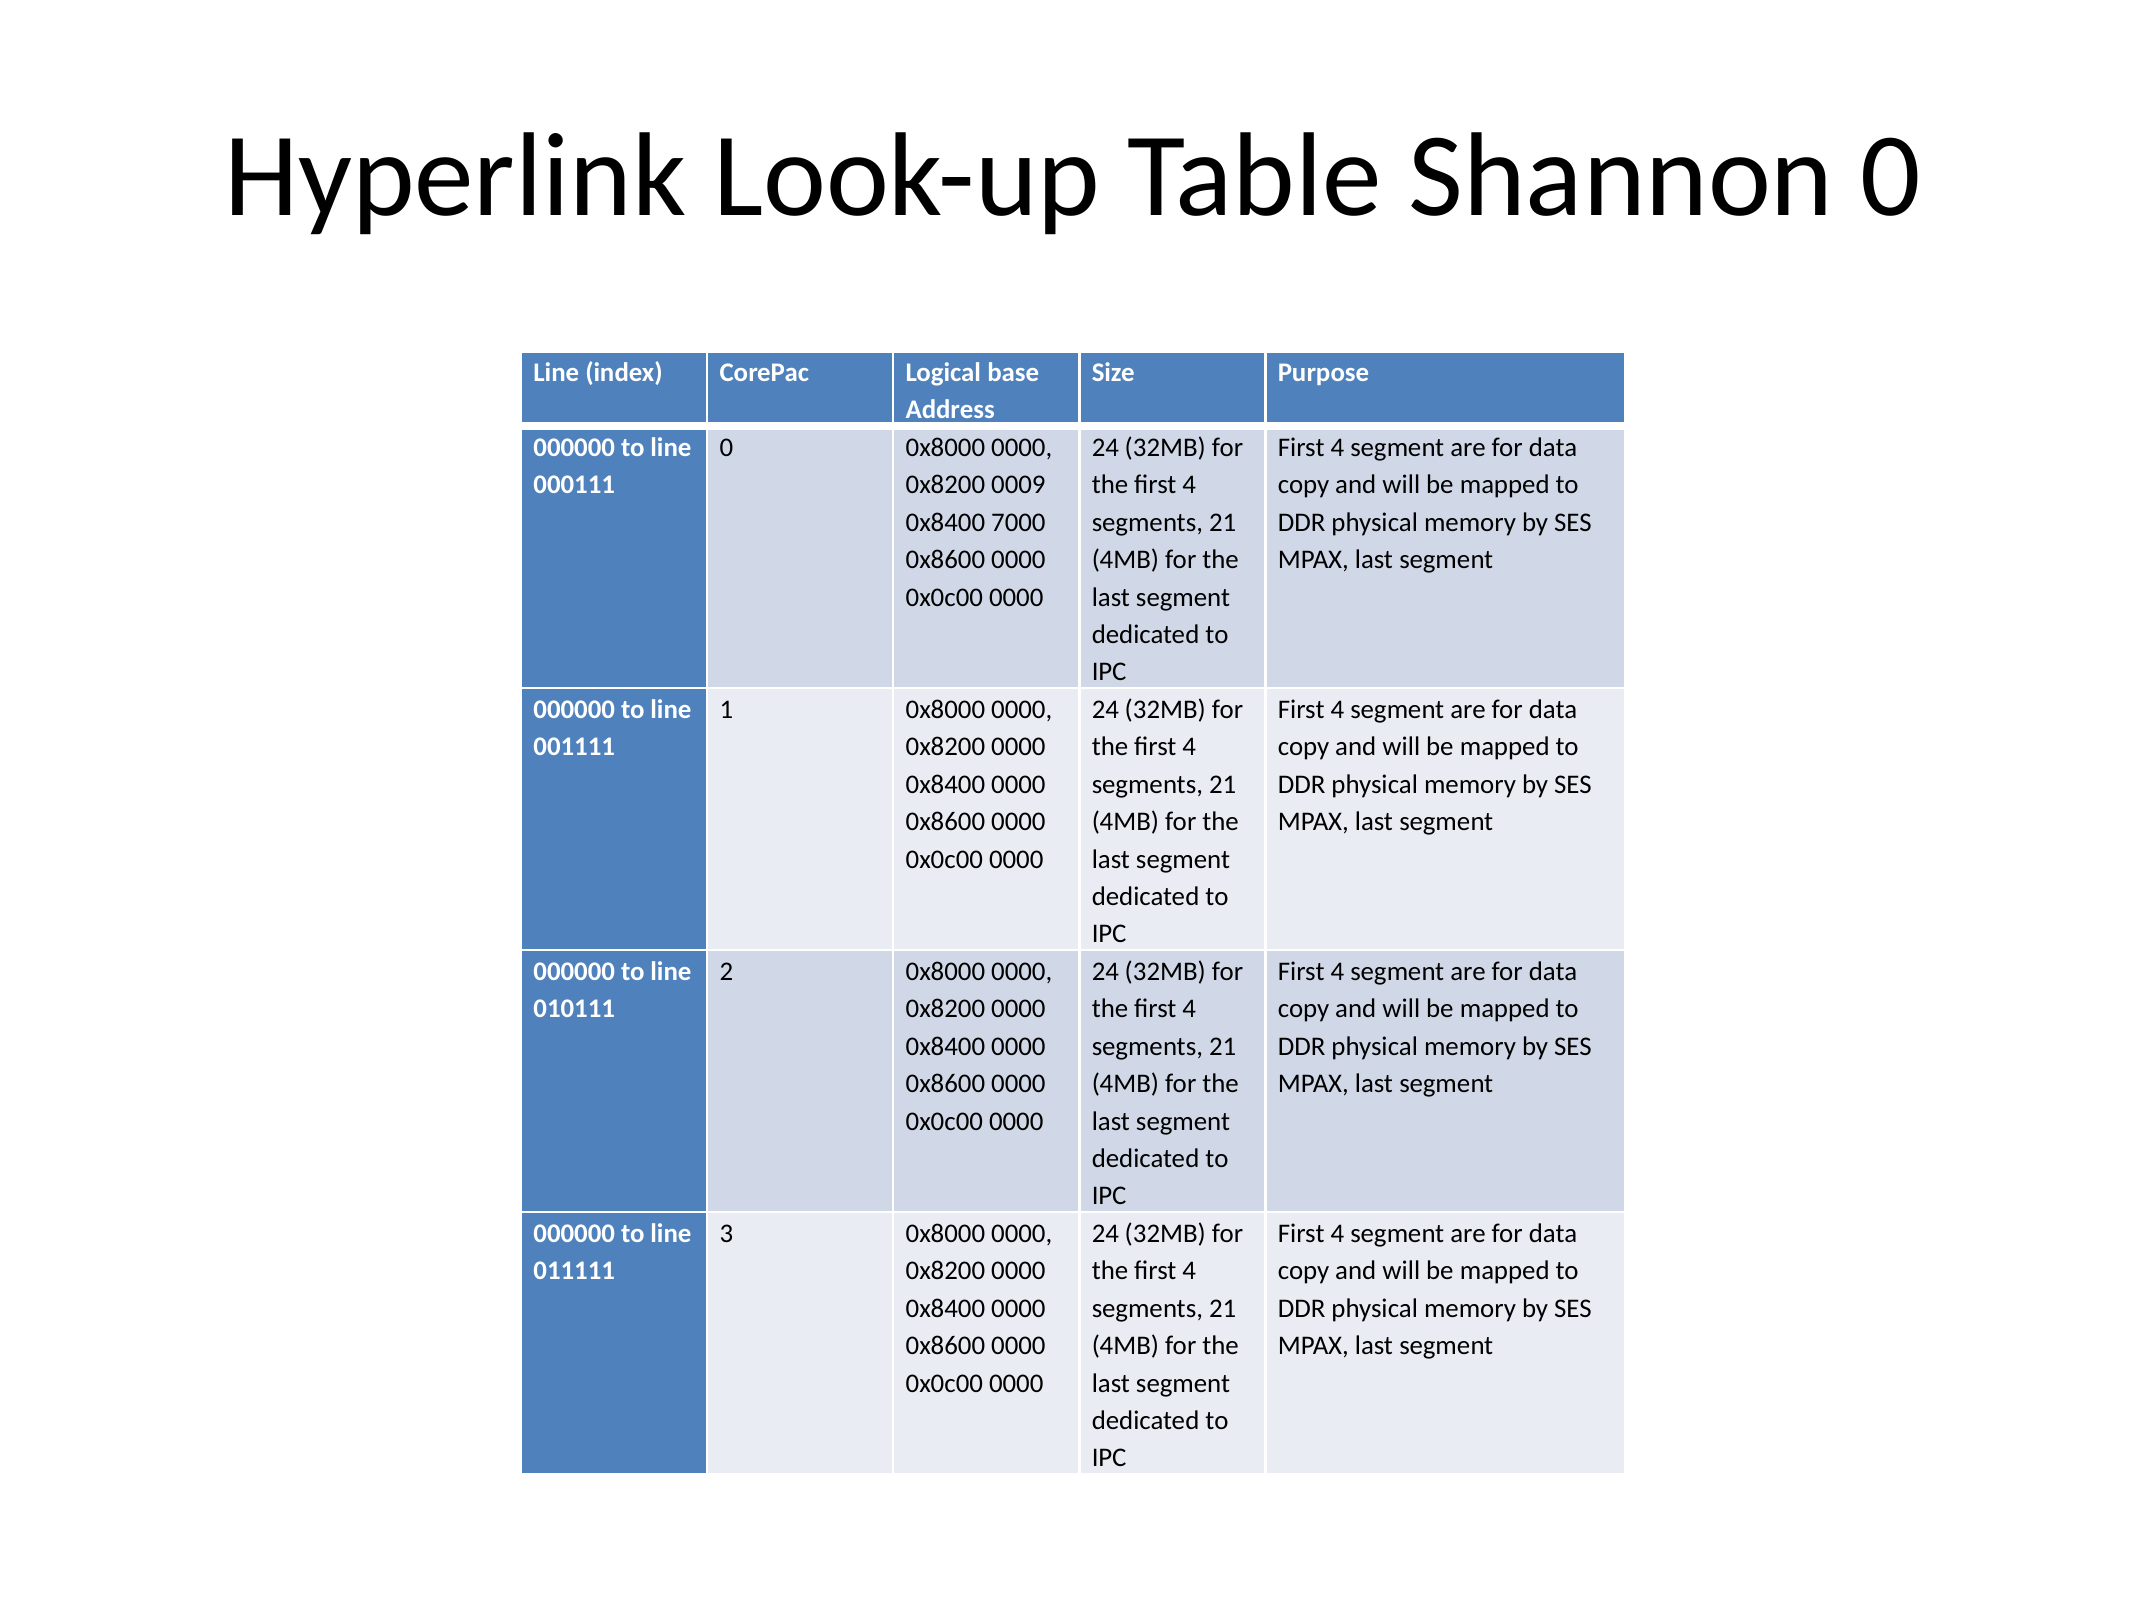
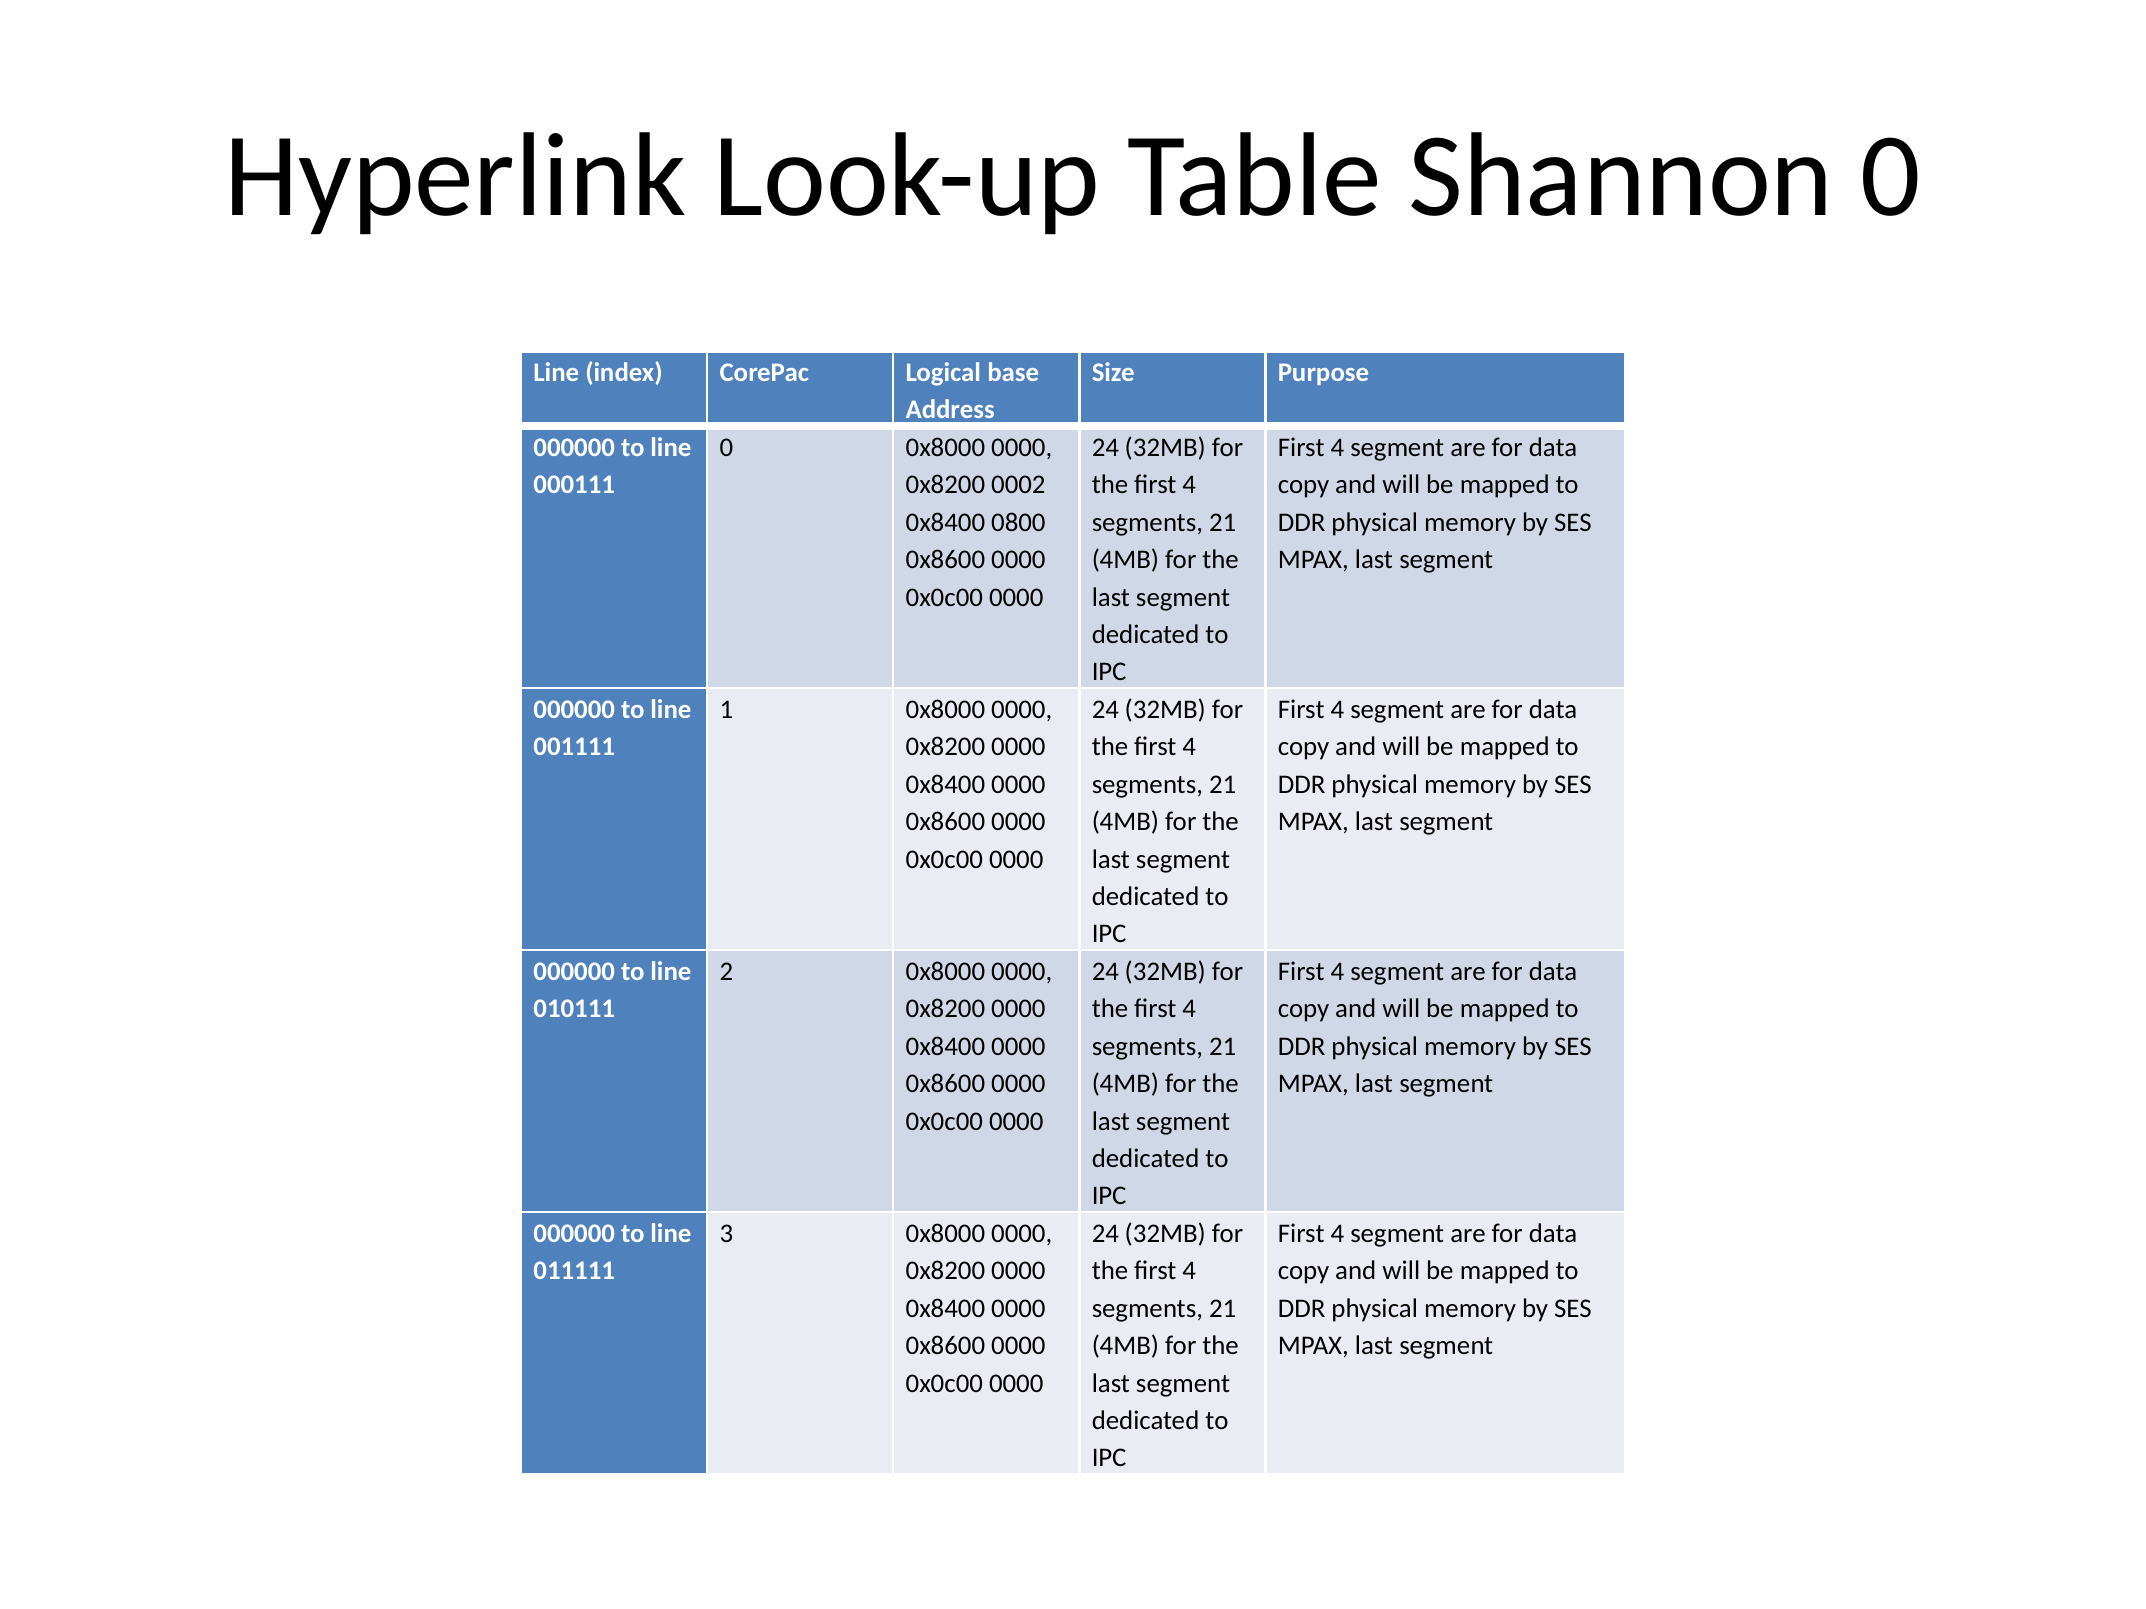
0009: 0009 -> 0002 (1018, 485)
7000: 7000 -> 0800 (1018, 523)
